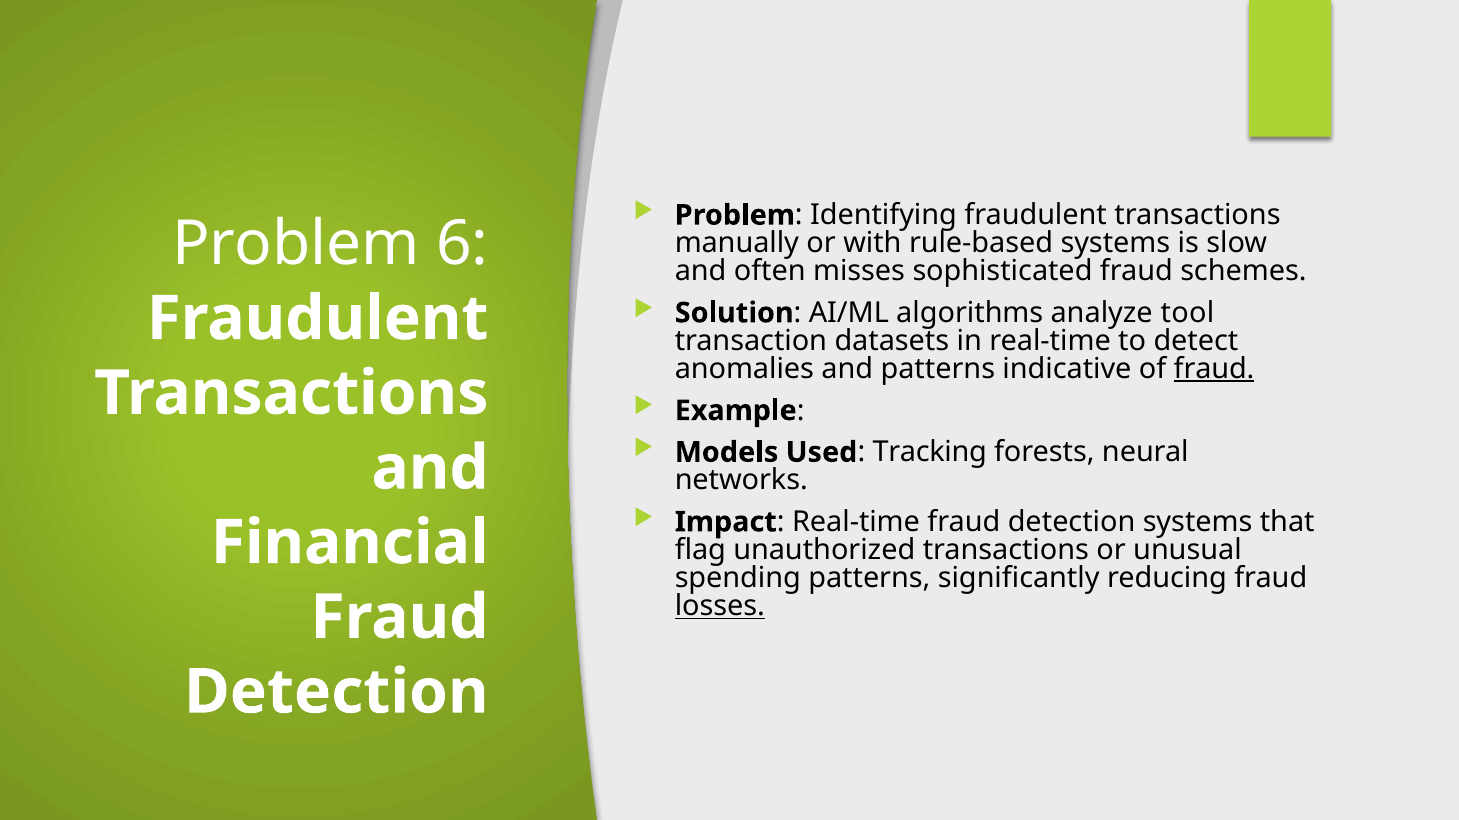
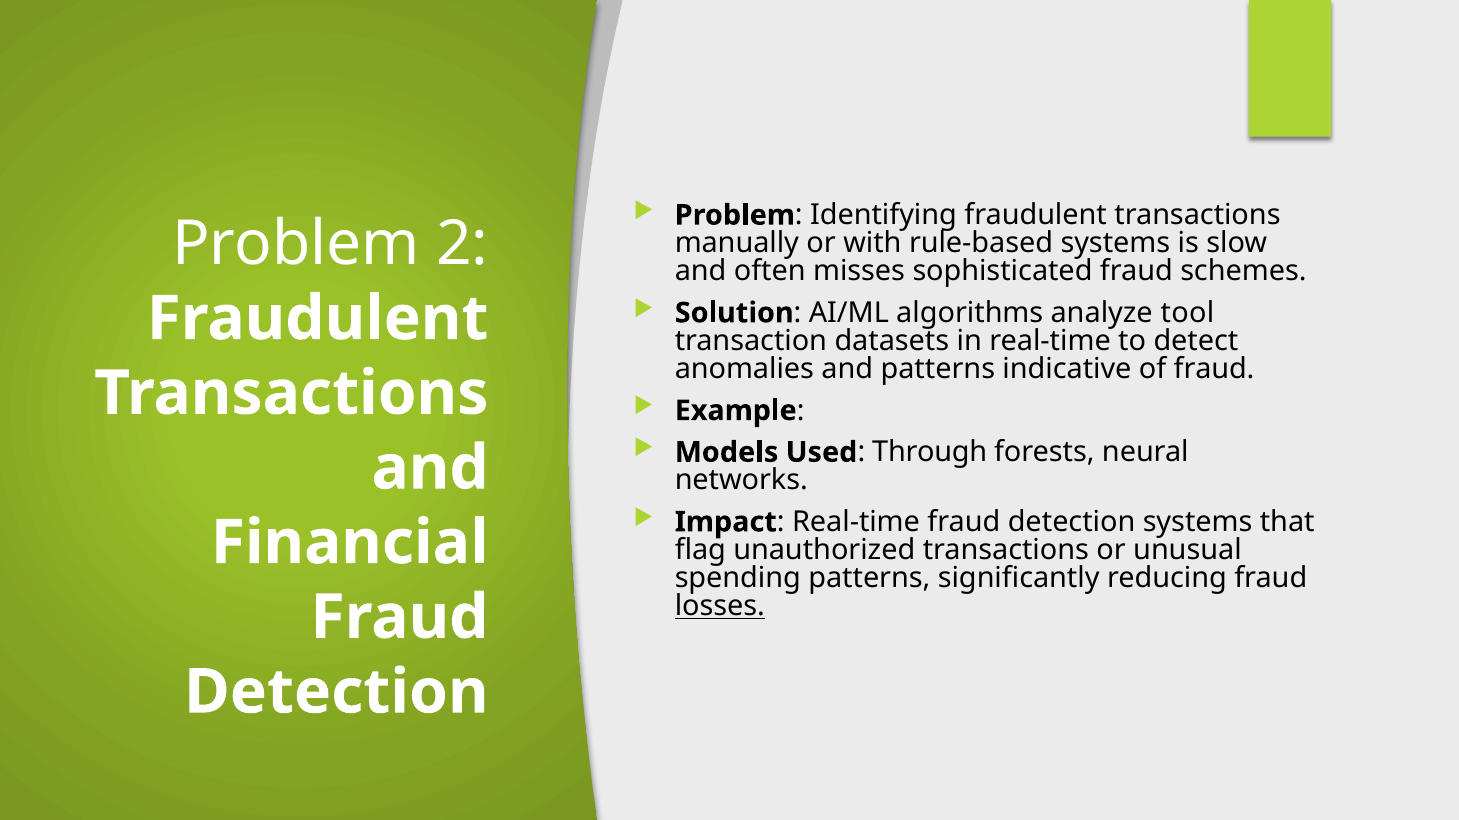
6: 6 -> 2 (462, 244)
fraud underline: present -> none (1214, 369)
Tracking: Tracking -> Through (930, 453)
